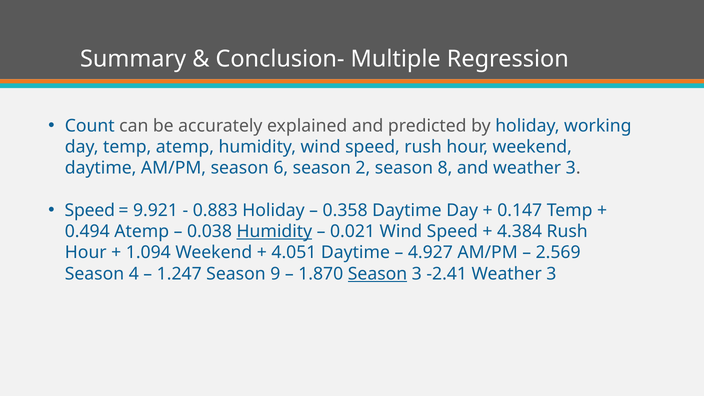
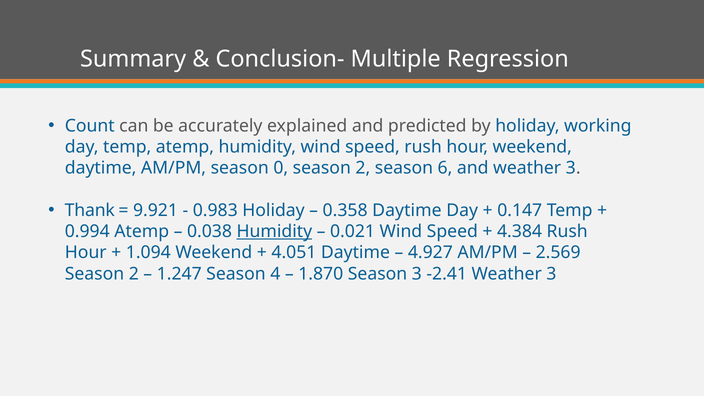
6: 6 -> 0 (281, 168)
8: 8 -> 6 (445, 168)
Speed: Speed -> Thank (90, 210)
0.883: 0.883 -> 0.983 (215, 210)
0.494: 0.494 -> 0.994 (87, 232)
4: 4 -> 2 (134, 274)
9: 9 -> 4 (275, 274)
Season underline: present -> none (378, 274)
